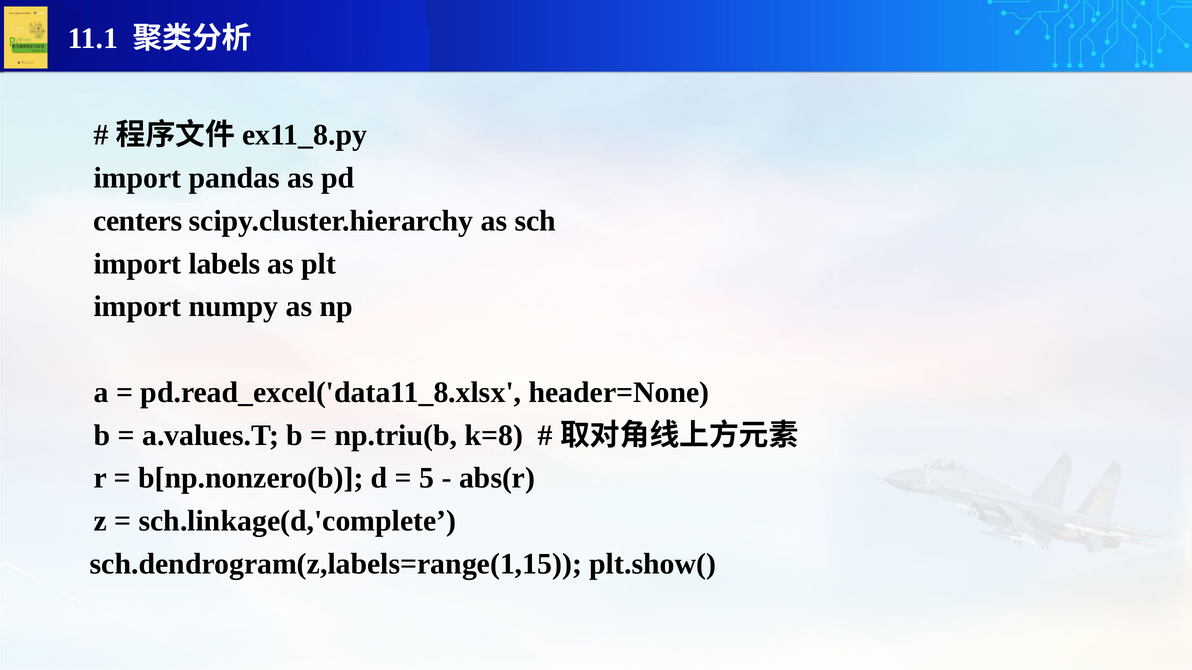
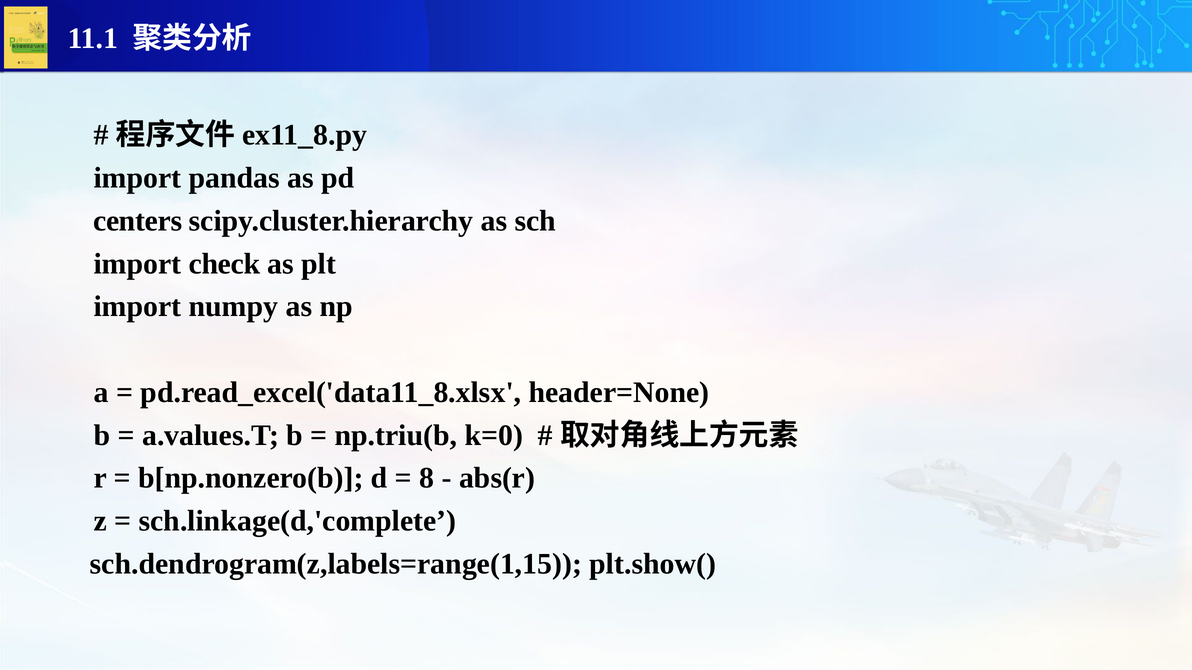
labels: labels -> check (225, 264)
k=8: k=8 -> k=0 (494, 436)
5: 5 -> 8 (427, 478)
